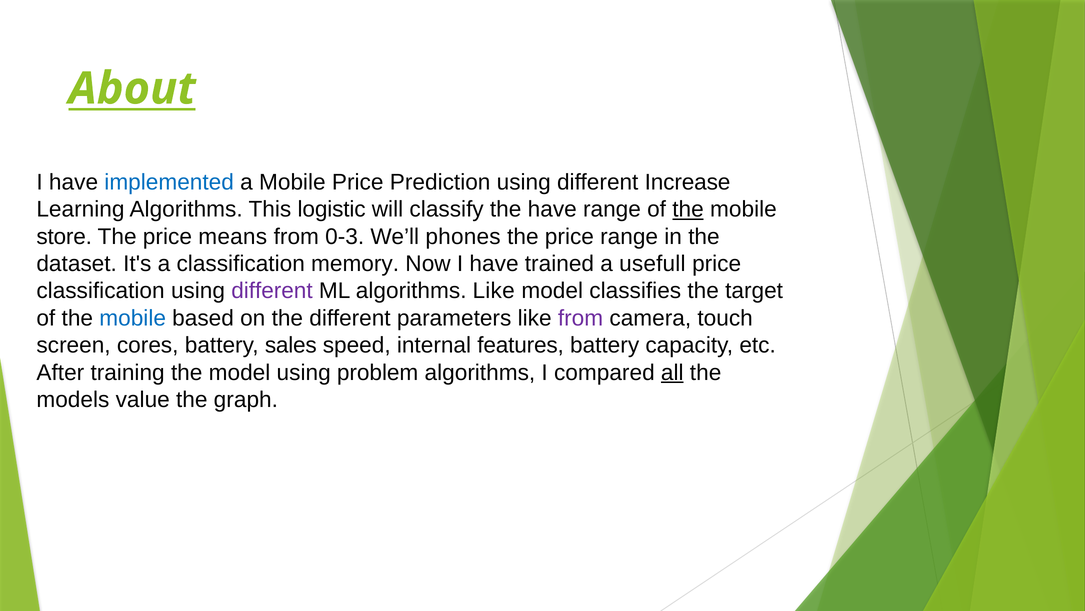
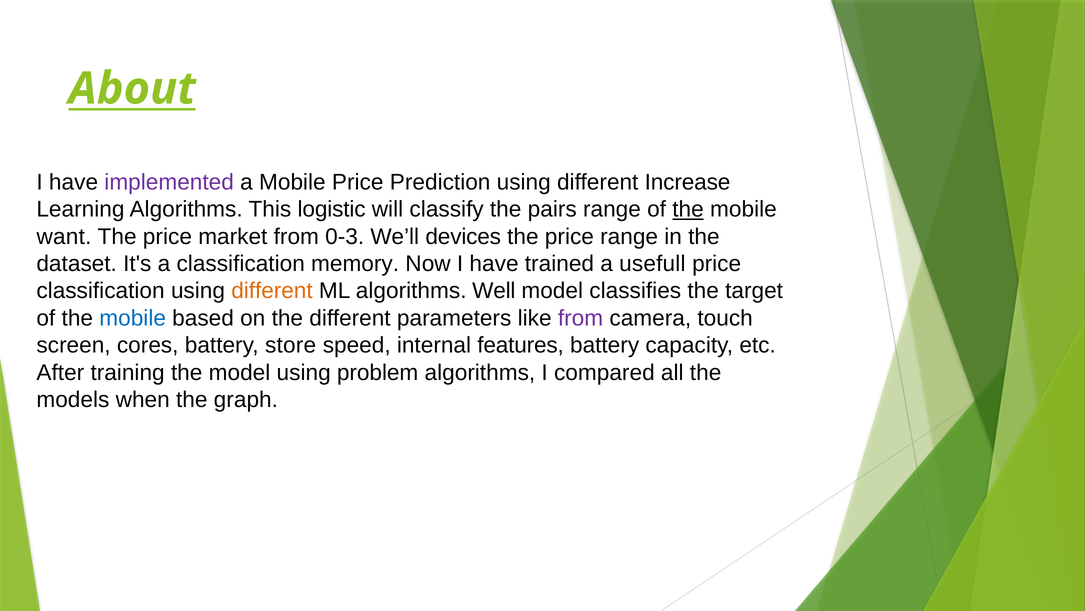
implemented colour: blue -> purple (169, 182)
the have: have -> pairs (552, 209)
store: store -> want (64, 236)
means: means -> market (233, 236)
phones: phones -> devices (463, 236)
different colour: purple -> orange (272, 291)
algorithms Like: Like -> Well (494, 291)
sales: sales -> store (291, 345)
all underline: present -> none (672, 372)
value: value -> when (143, 399)
